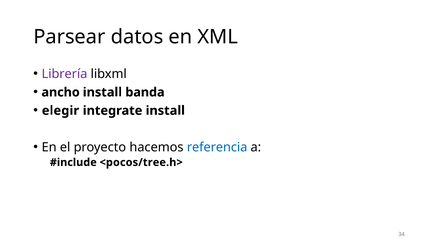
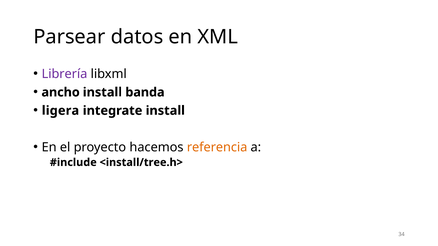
elegir: elegir -> ligera (60, 111)
referencia colour: blue -> orange (217, 148)
<pocos/tree.h>: <pocos/tree.h> -> <install/tree.h> (141, 163)
